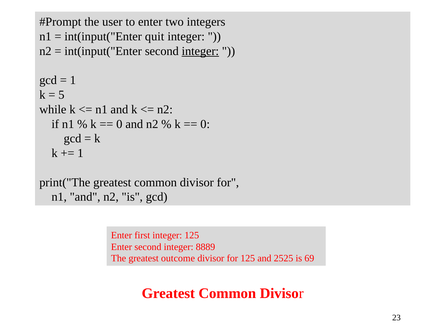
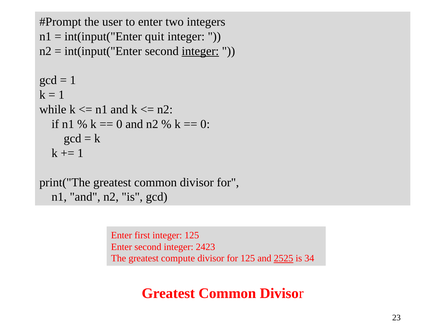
5: 5 -> 1 (61, 95)
8889: 8889 -> 2423 (205, 247)
outcome: outcome -> compute (178, 259)
2525 underline: none -> present (284, 259)
69: 69 -> 34 (309, 259)
